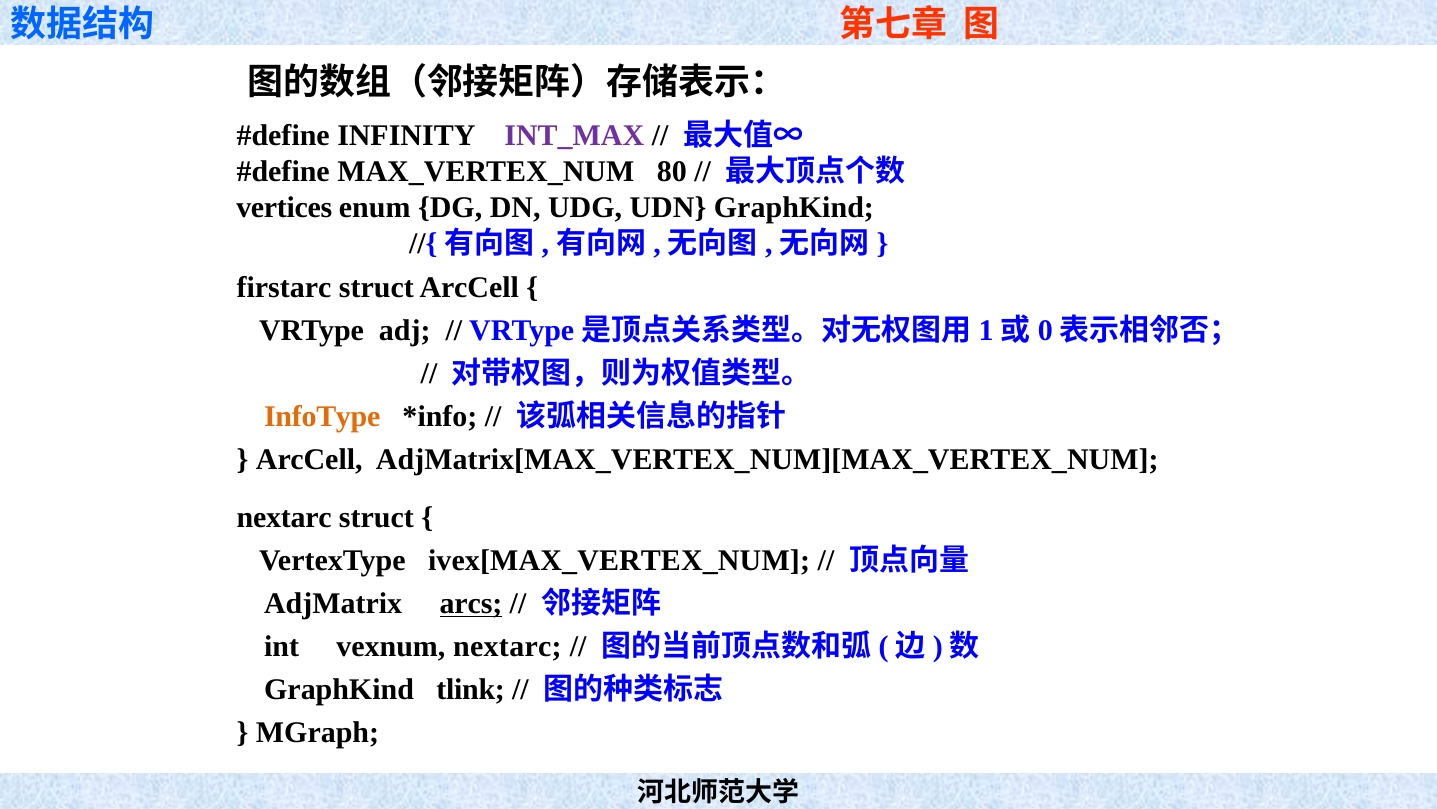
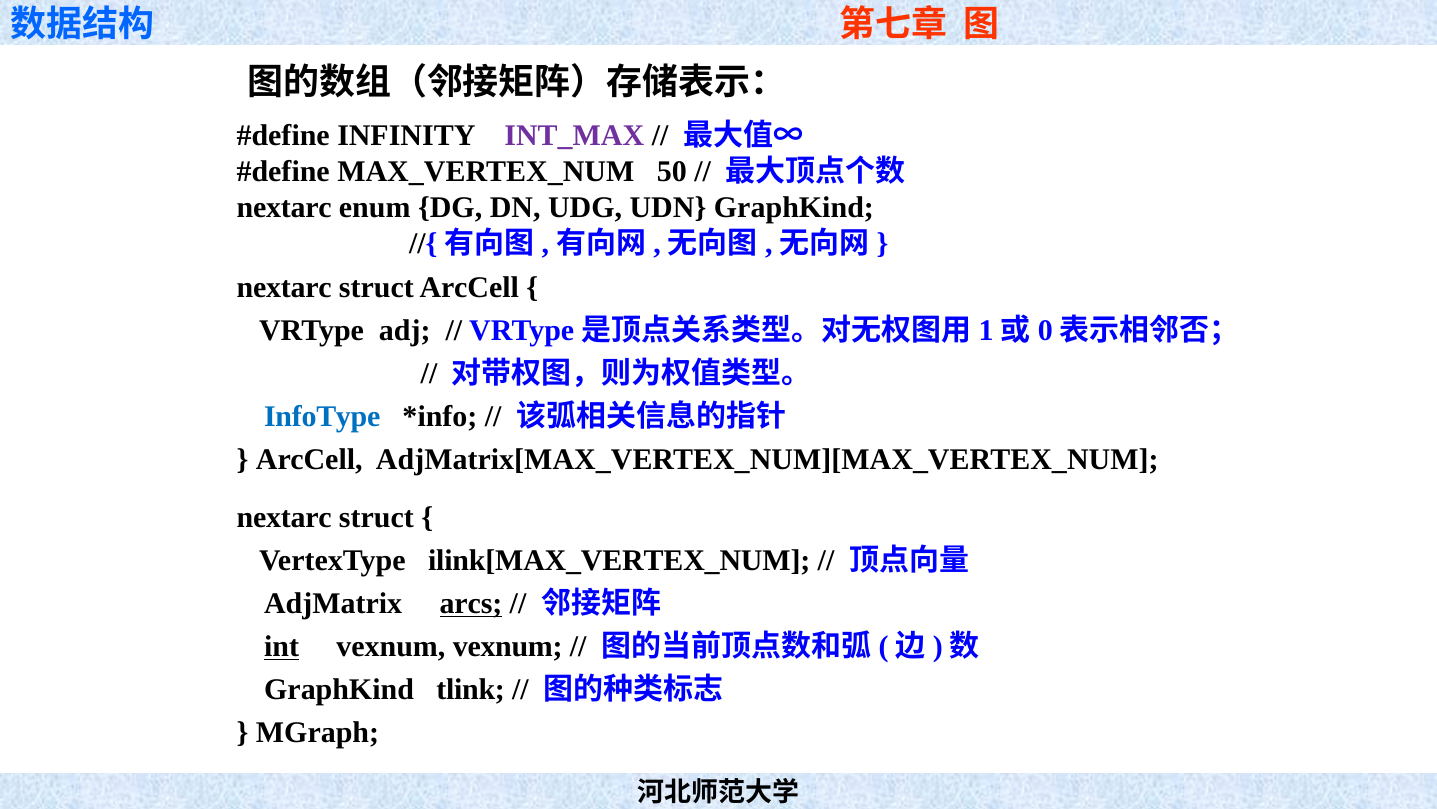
80: 80 -> 50 (672, 172)
vertices: vertices -> nextarc (284, 208)
firstarc: firstarc -> nextarc (284, 287)
InfoType colour: orange -> blue (322, 416)
ivex[MAX_VERTEX_NUM: ivex[MAX_VERTEX_NUM -> ilink[MAX_VERTEX_NUM (619, 560)
int underline: none -> present (282, 646)
vexnum nextarc: nextarc -> vexnum (508, 646)
